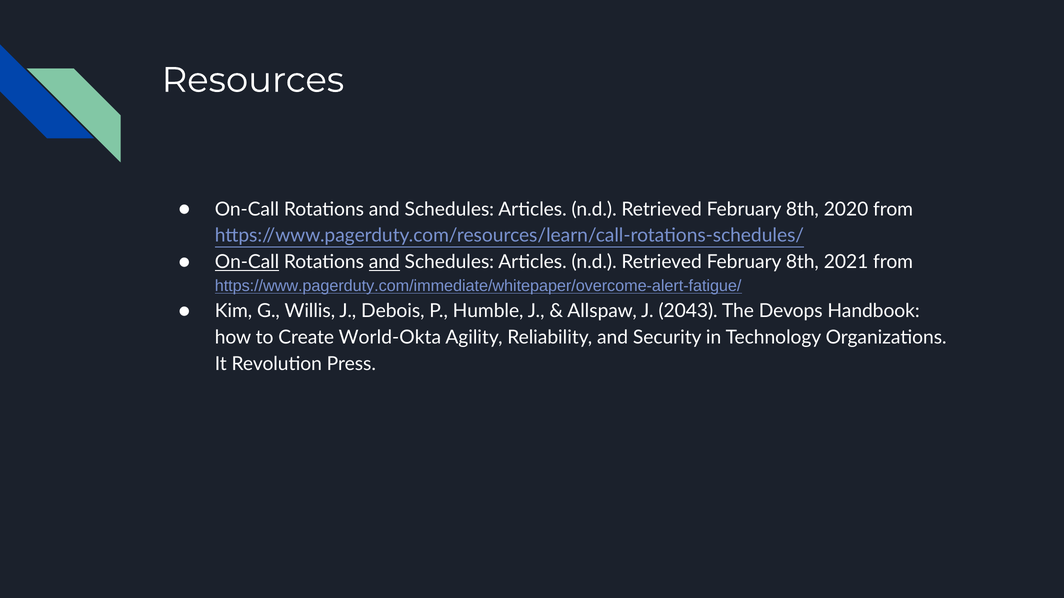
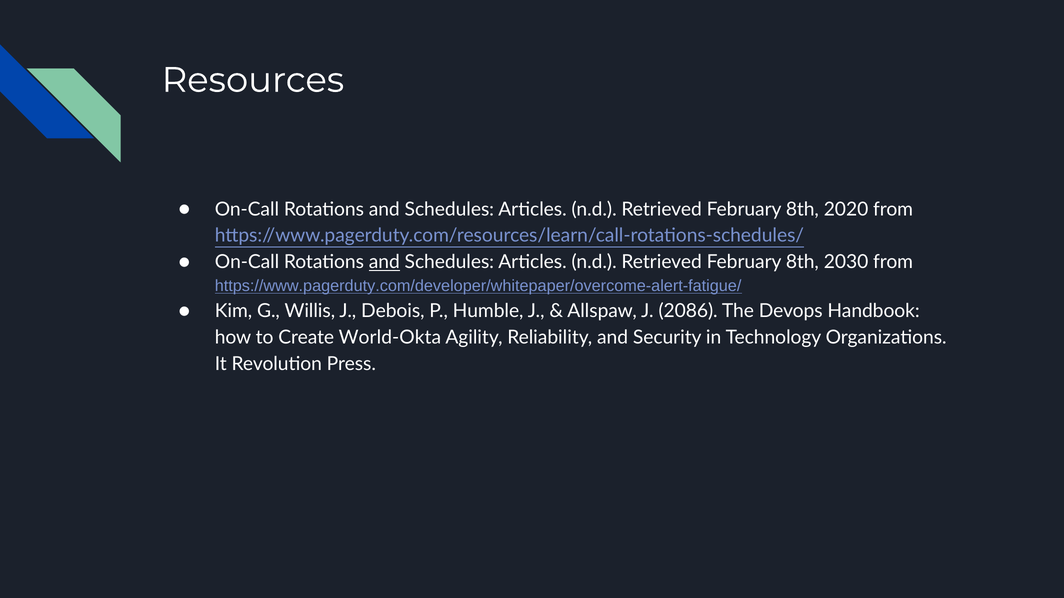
On-Call underline: present -> none (247, 262)
2021: 2021 -> 2030 (846, 262)
https://www.pagerduty.com/immediate/whitepaper/overcome-alert-fatigue/: https://www.pagerduty.com/immediate/whitepaper/overcome-alert-fatigue/ -> https://www.pagerduty.com/developer/whitepaper/overcome-alert-fatigue/ (478, 286)
2043: 2043 -> 2086 (688, 311)
